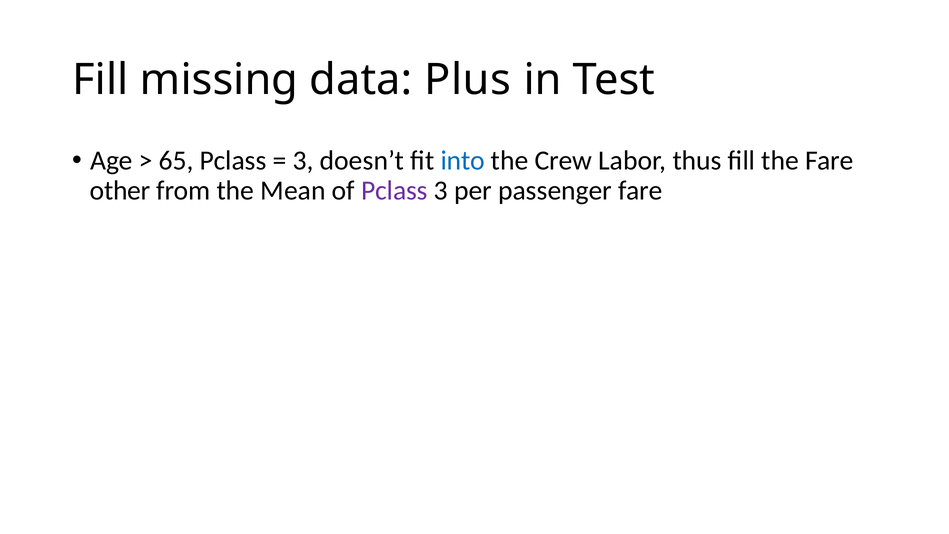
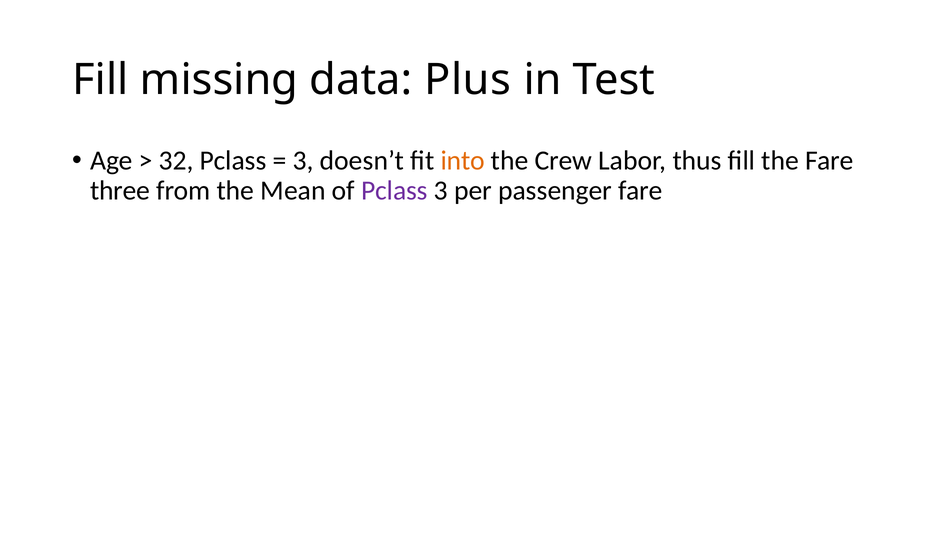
65: 65 -> 32 (176, 160)
into colour: blue -> orange (463, 160)
other: other -> three (120, 190)
